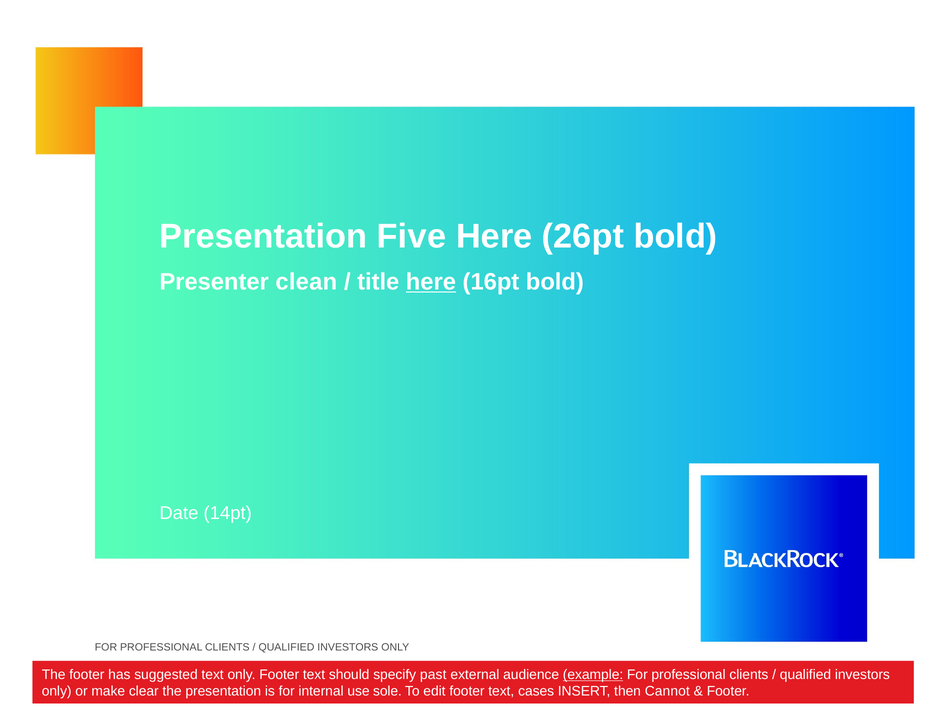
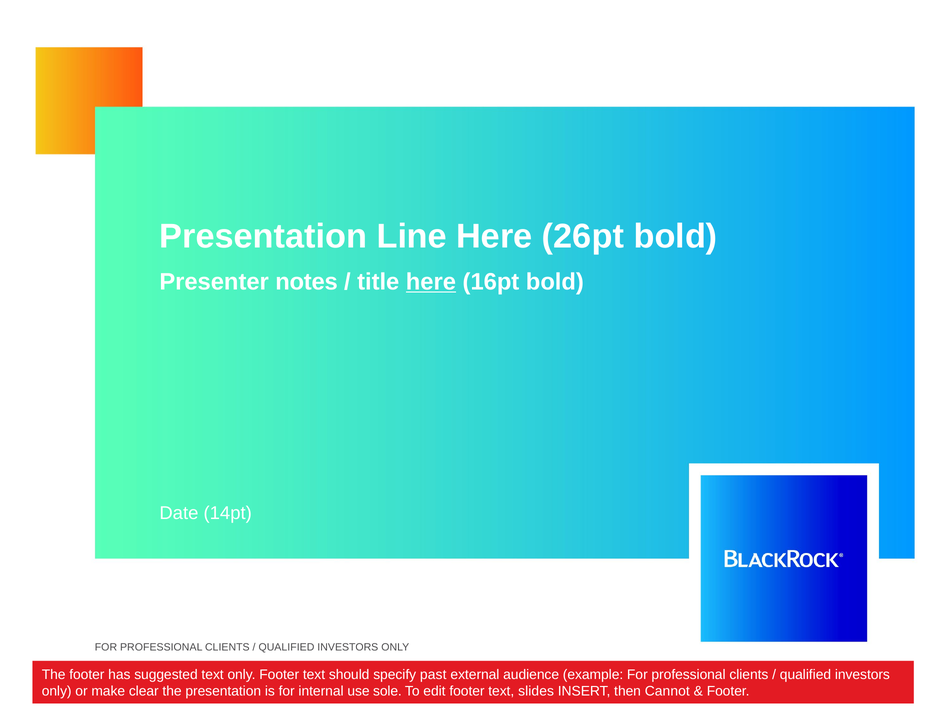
Five: Five -> Line (412, 236)
clean: clean -> notes (307, 282)
example underline: present -> none (593, 674)
cases: cases -> slides (536, 691)
